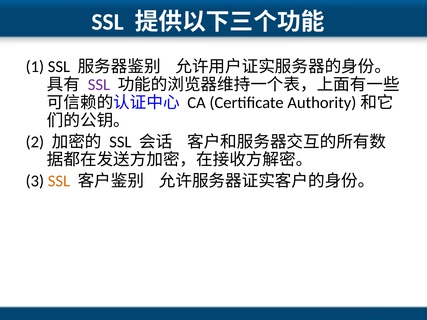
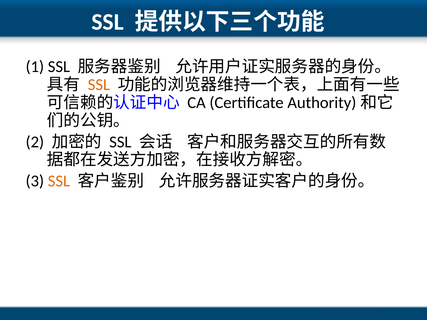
SSL colour: purple -> orange (99, 85)
